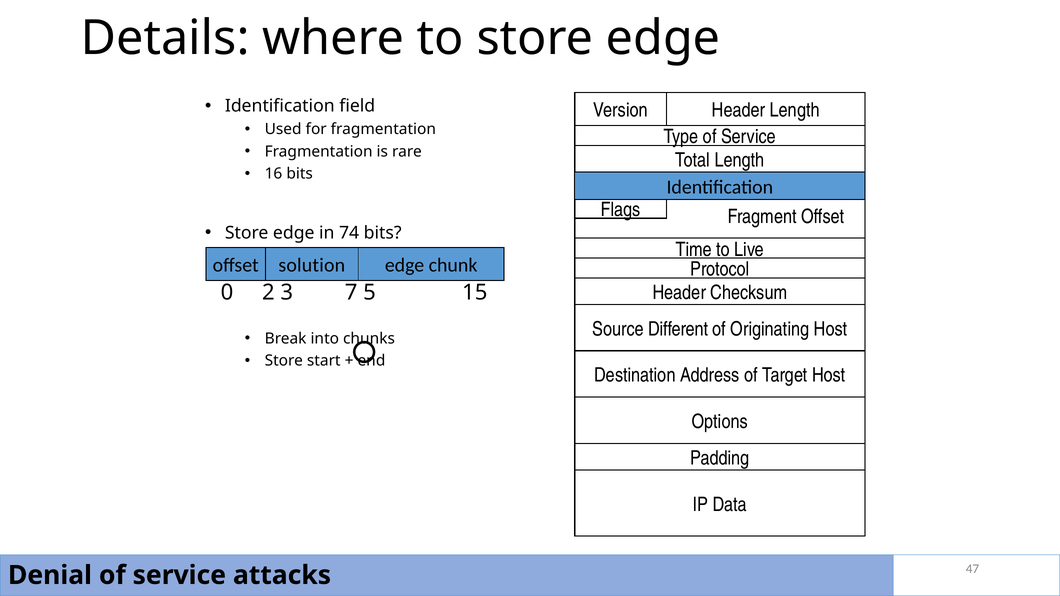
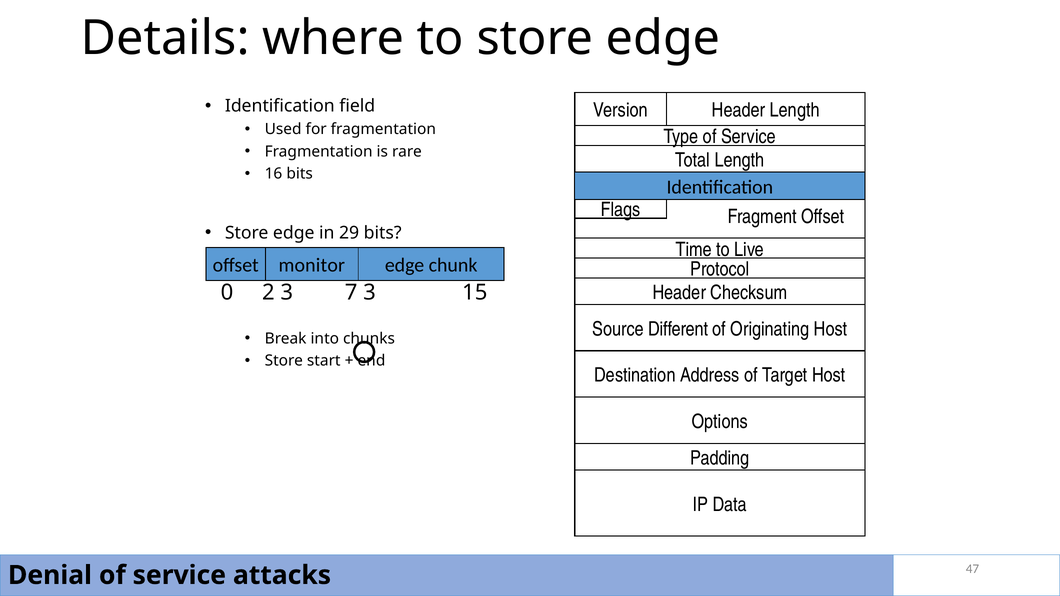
74: 74 -> 29 (349, 233)
solution: solution -> monitor (312, 265)
7 5: 5 -> 3 (369, 293)
